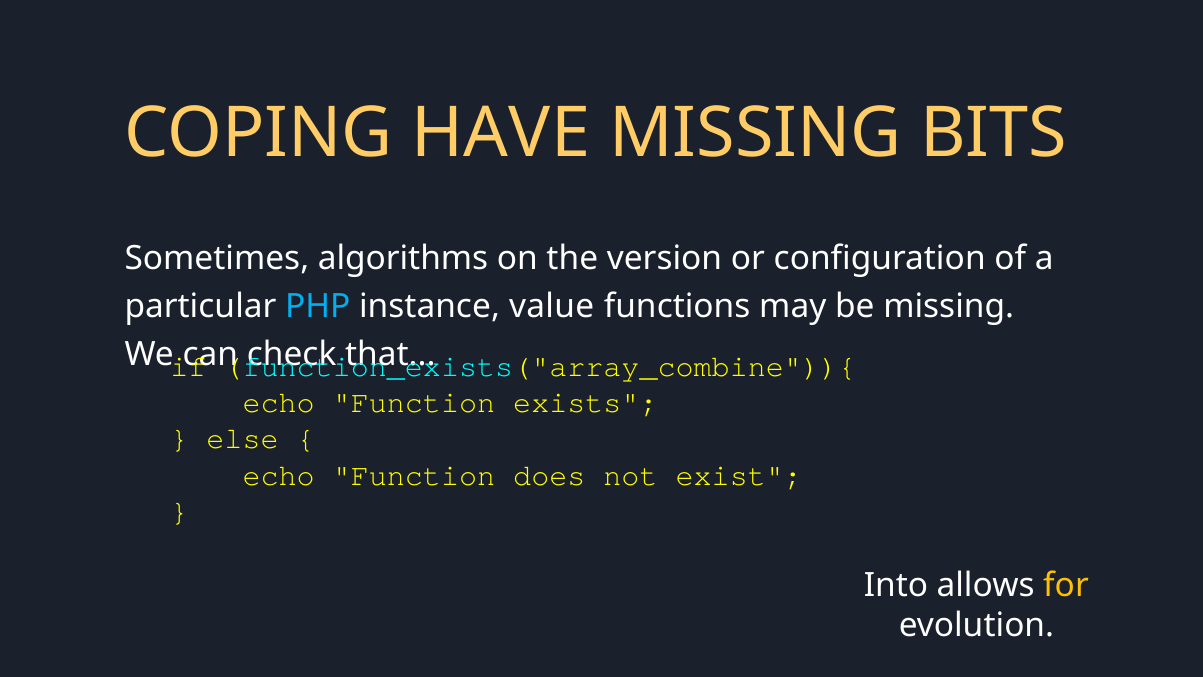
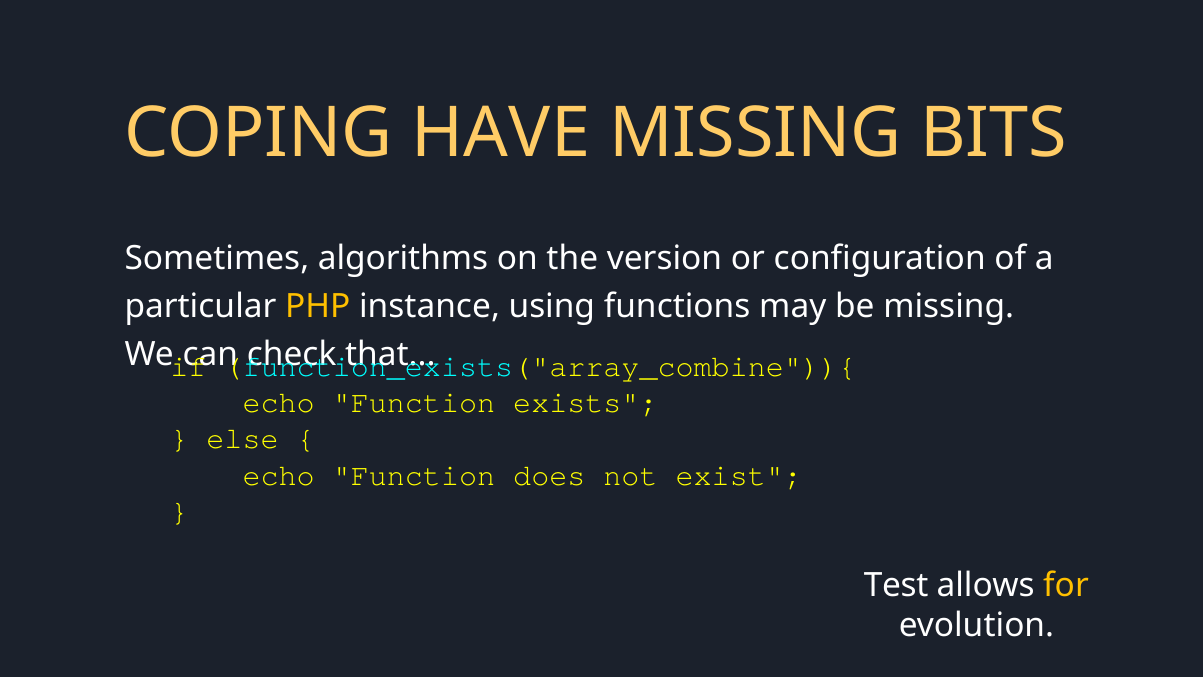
PHP colour: light blue -> yellow (318, 307)
value: value -> using (552, 307)
Into: Into -> Test (896, 585)
